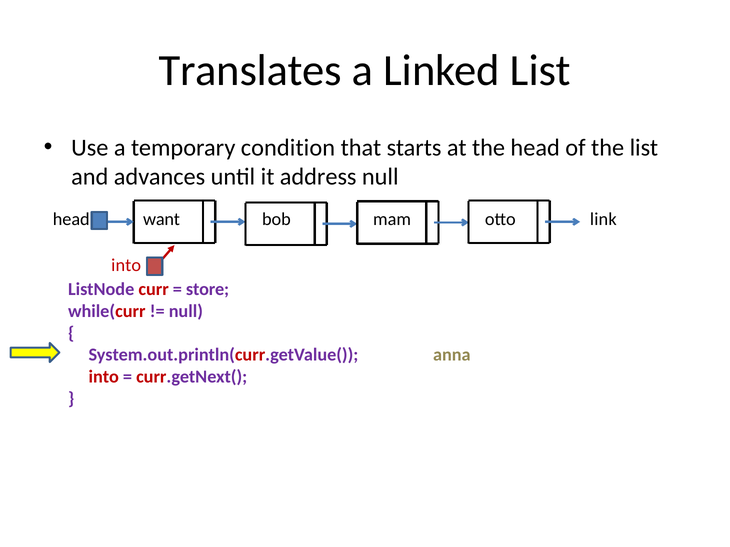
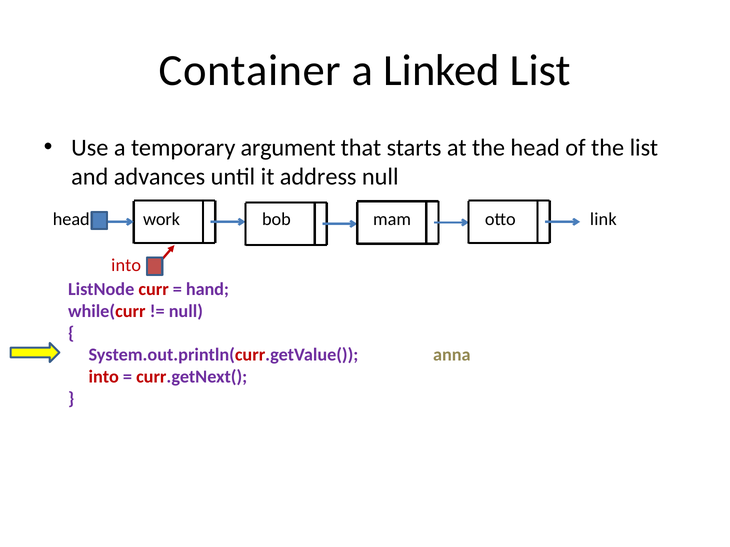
Translates: Translates -> Container (250, 71)
condition: condition -> argument (288, 148)
want: want -> work (162, 219)
store: store -> hand (207, 290)
